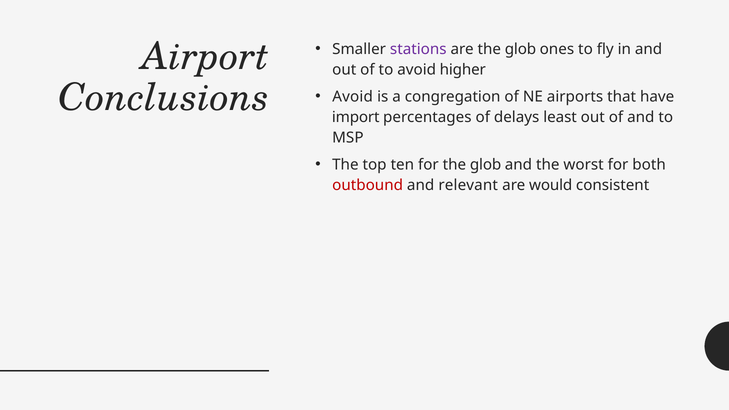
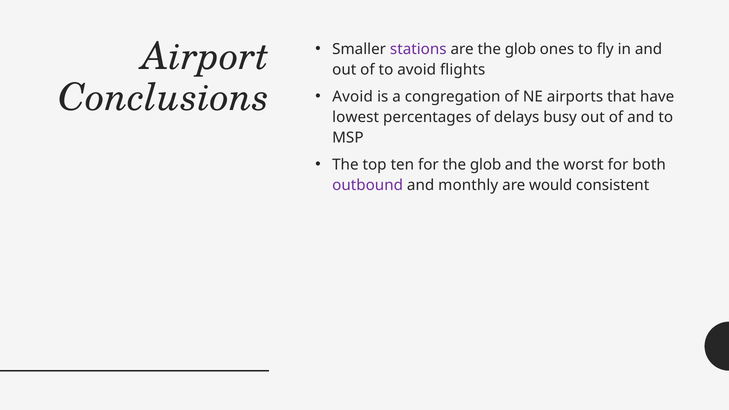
higher: higher -> flights (463, 70)
import: import -> lowest (356, 117)
least: least -> busy (560, 117)
outbound colour: red -> purple (368, 185)
relevant: relevant -> monthly (468, 185)
